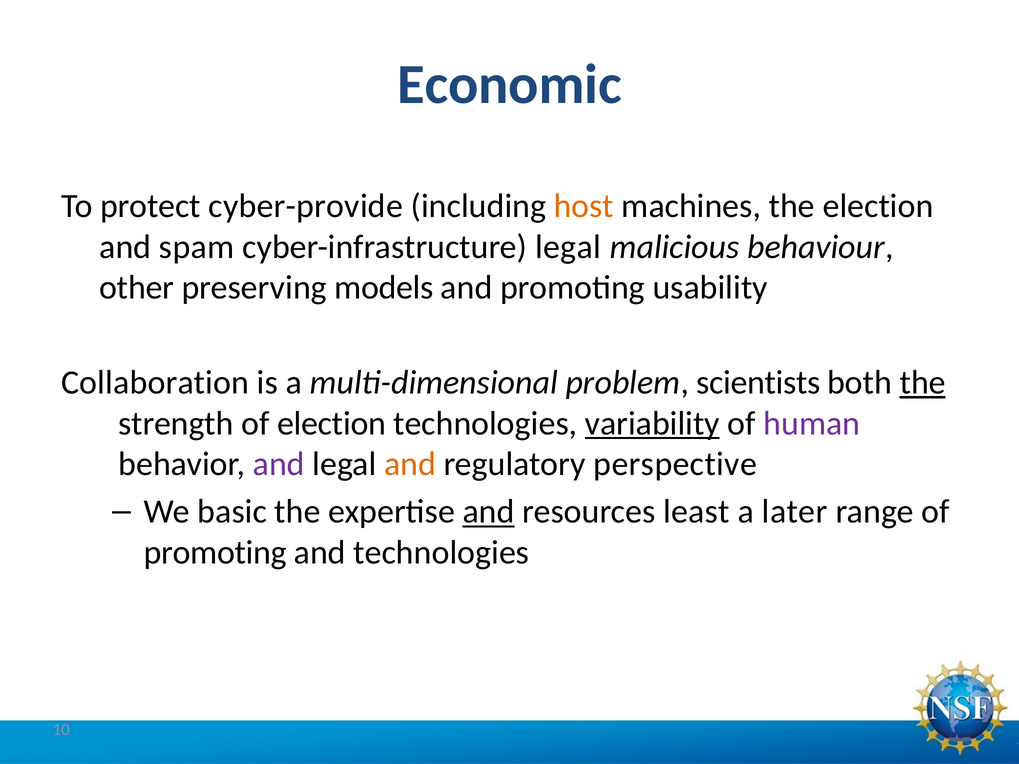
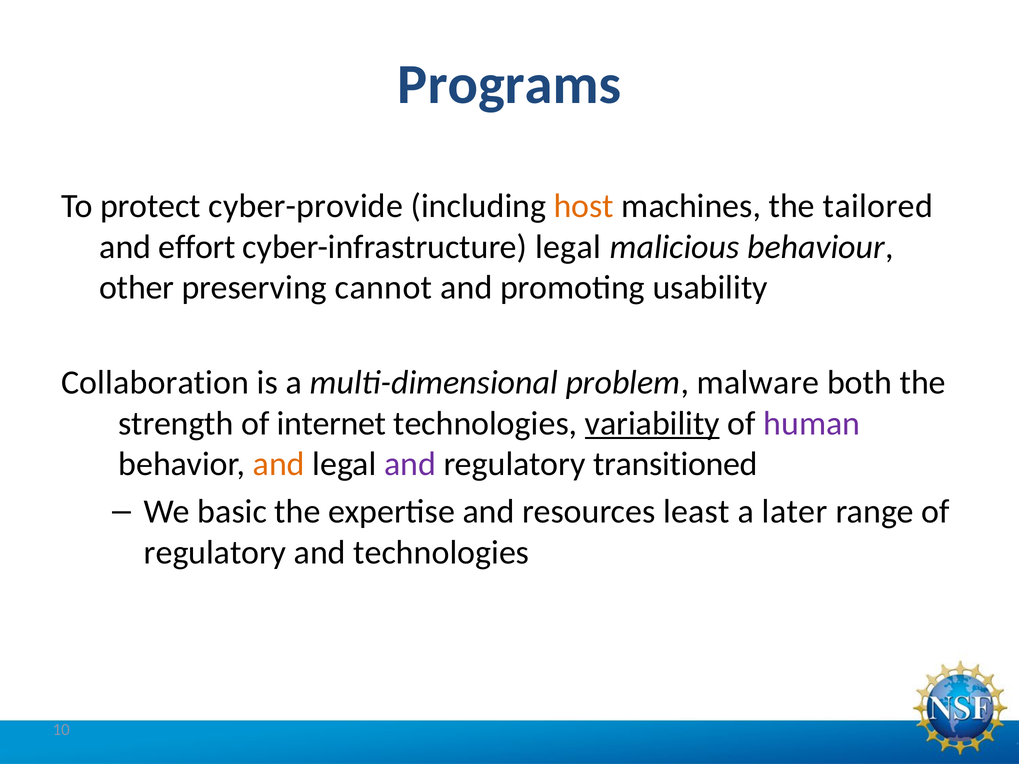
Economic: Economic -> Programs (509, 85)
the election: election -> tailored (878, 206)
spam: spam -> effort (197, 247)
models: models -> cannot (384, 288)
scientists: scientists -> malware (758, 383)
the underline: present -> none (923, 383)
of election: election -> internet (332, 424)
and colour: purple -> orange (279, 464)
and colour: orange -> purple (410, 464)
perspective: perspective -> transitioned (675, 464)
and underline: present -> none (489, 512)
promoting: promoting -> regulatory (215, 553)
